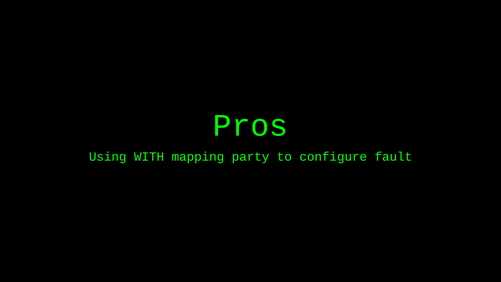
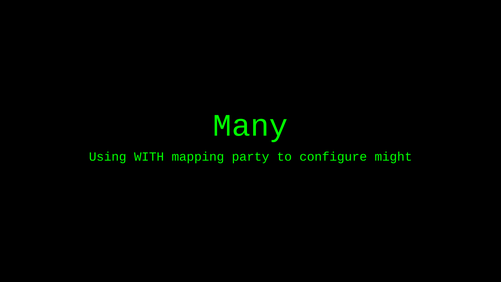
Pros: Pros -> Many (250, 125)
fault: fault -> might (393, 157)
